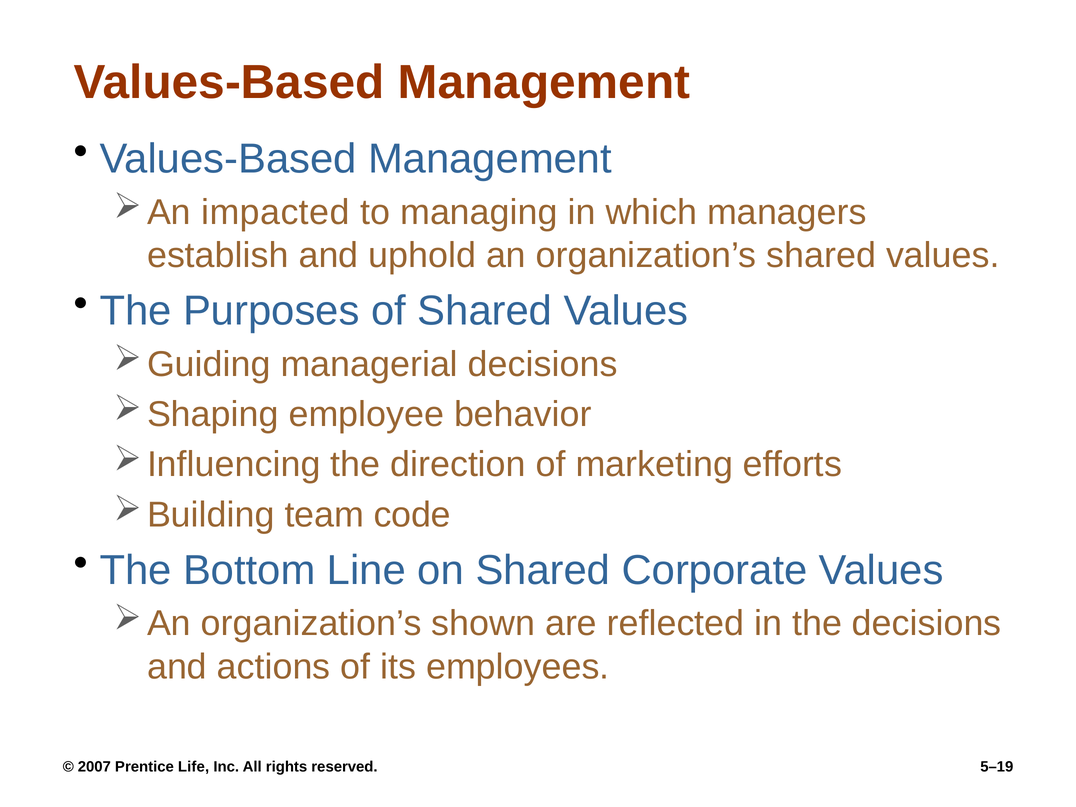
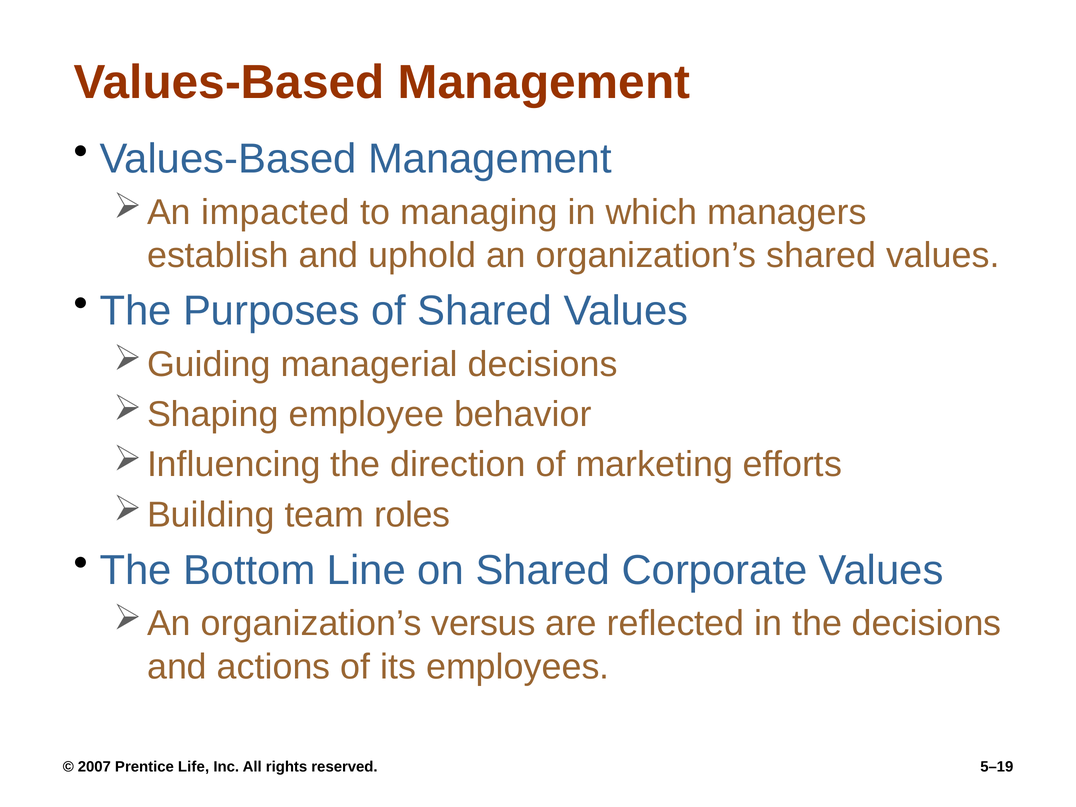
code: code -> roles (412, 515)
shown: shown -> versus (483, 624)
